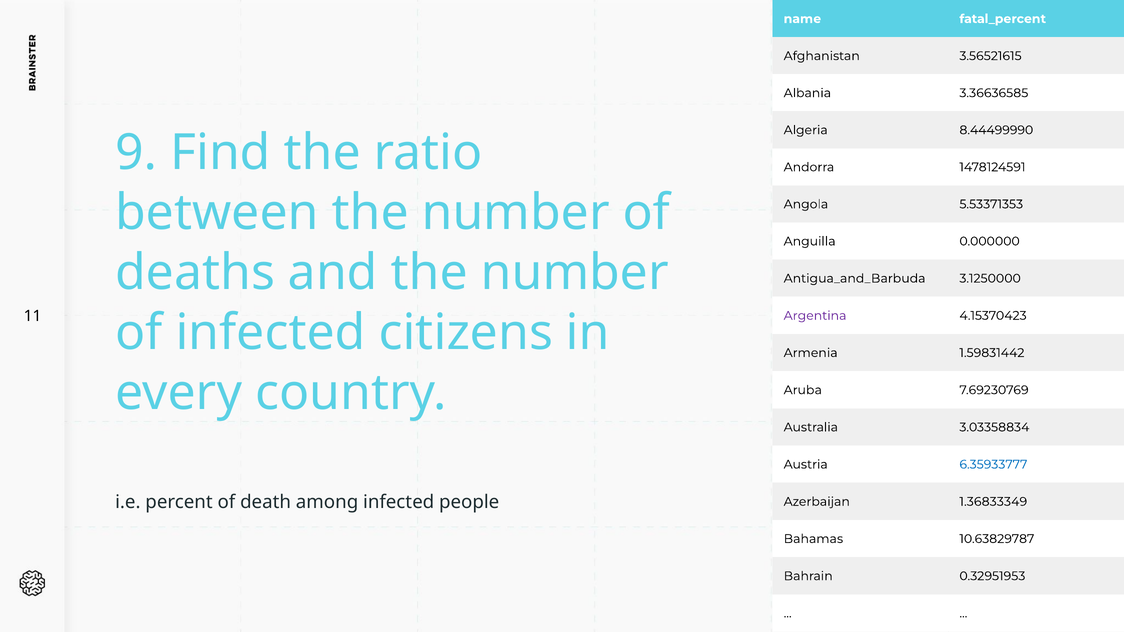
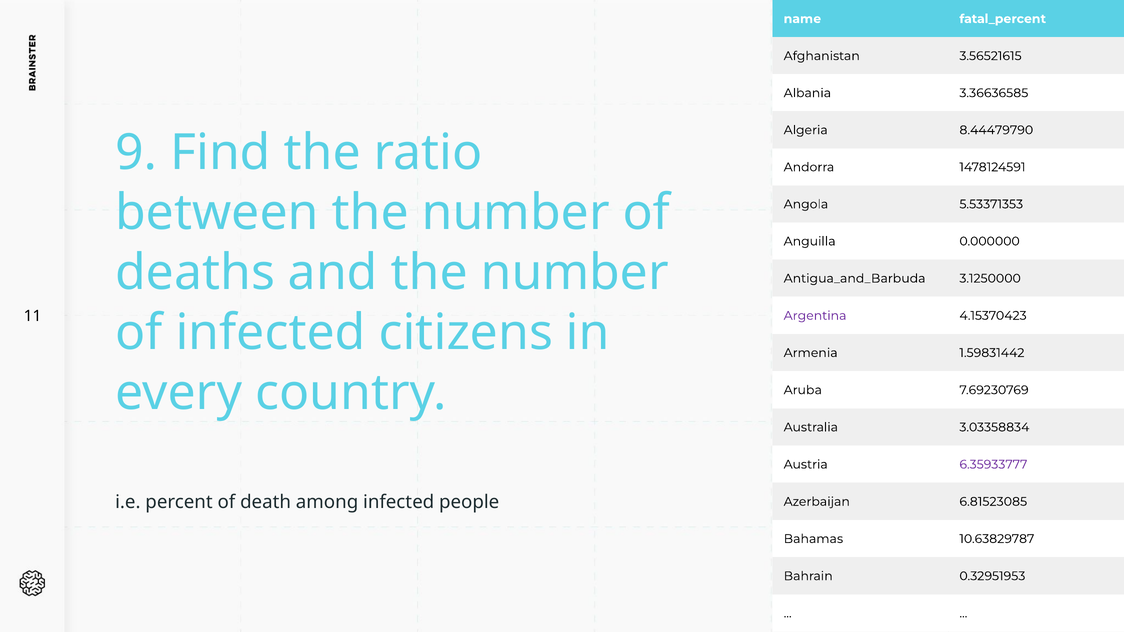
8.44499990: 8.44499990 -> 8.44479790 (996, 130)
6.35933777 colour: blue -> purple (993, 465)
1.36833349: 1.36833349 -> 6.81523085 (993, 502)
